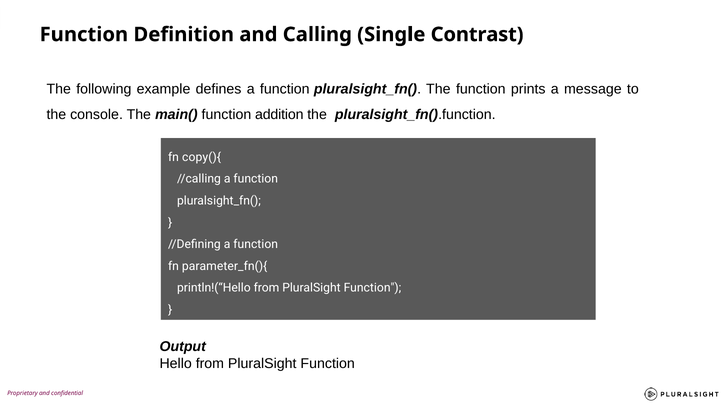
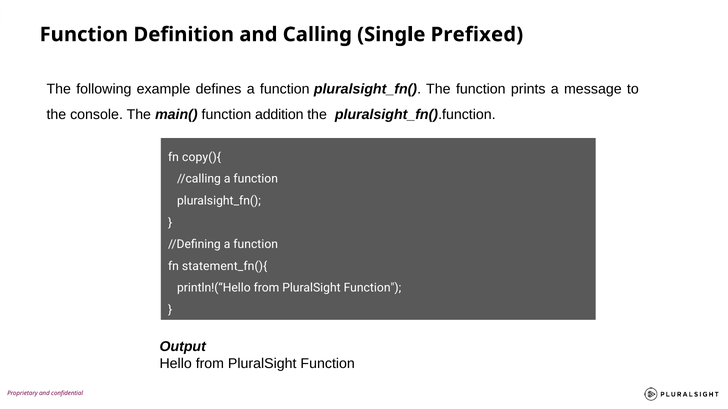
Contrast: Contrast -> Prefixed (477, 35)
parameter_fn(){: parameter_fn(){ -> statement_fn(){ (225, 267)
